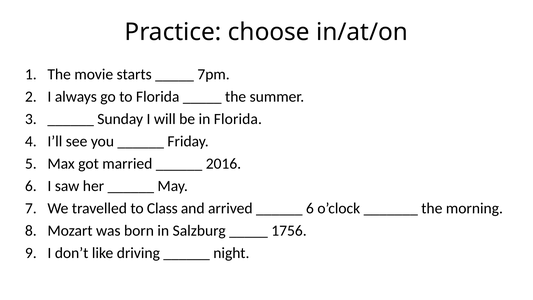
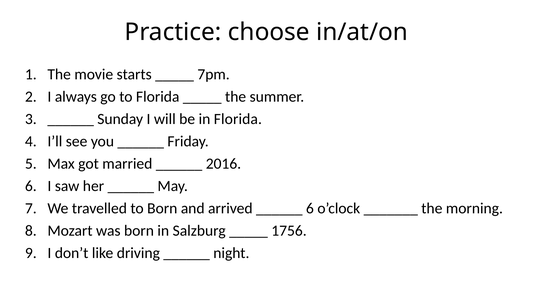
to Class: Class -> Born (162, 208)
